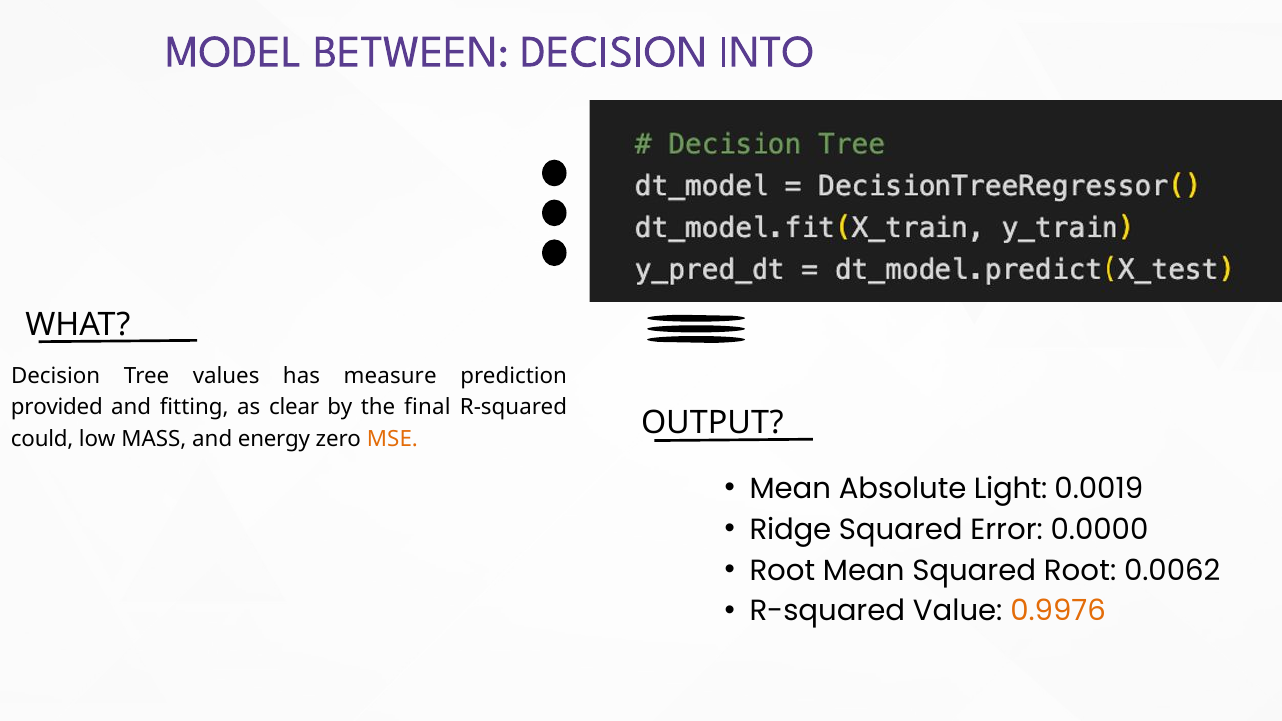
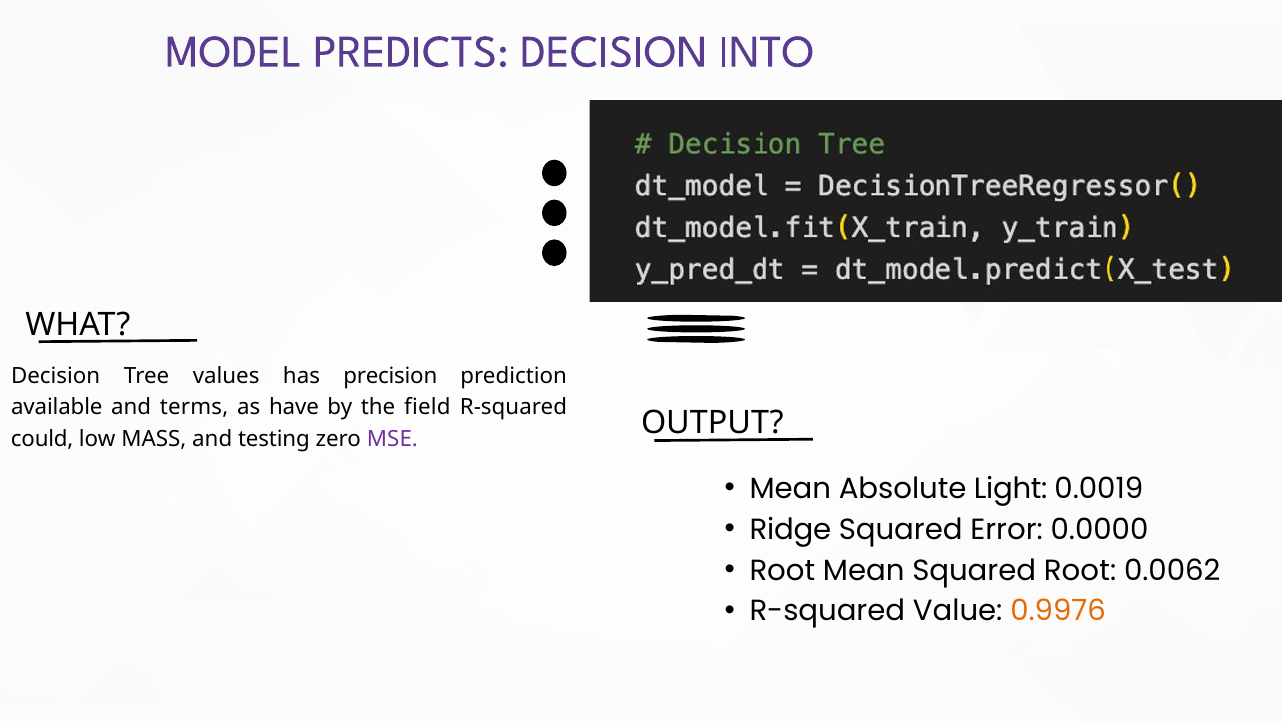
BETWEEN: BETWEEN -> PREDICTS (411, 52)
measure: measure -> precision (390, 376)
provided: provided -> available (57, 407)
fitting: fitting -> terms (194, 407)
clear: clear -> have (294, 407)
final: final -> field (427, 407)
energy: energy -> testing (274, 439)
MSE colour: orange -> purple (392, 439)
